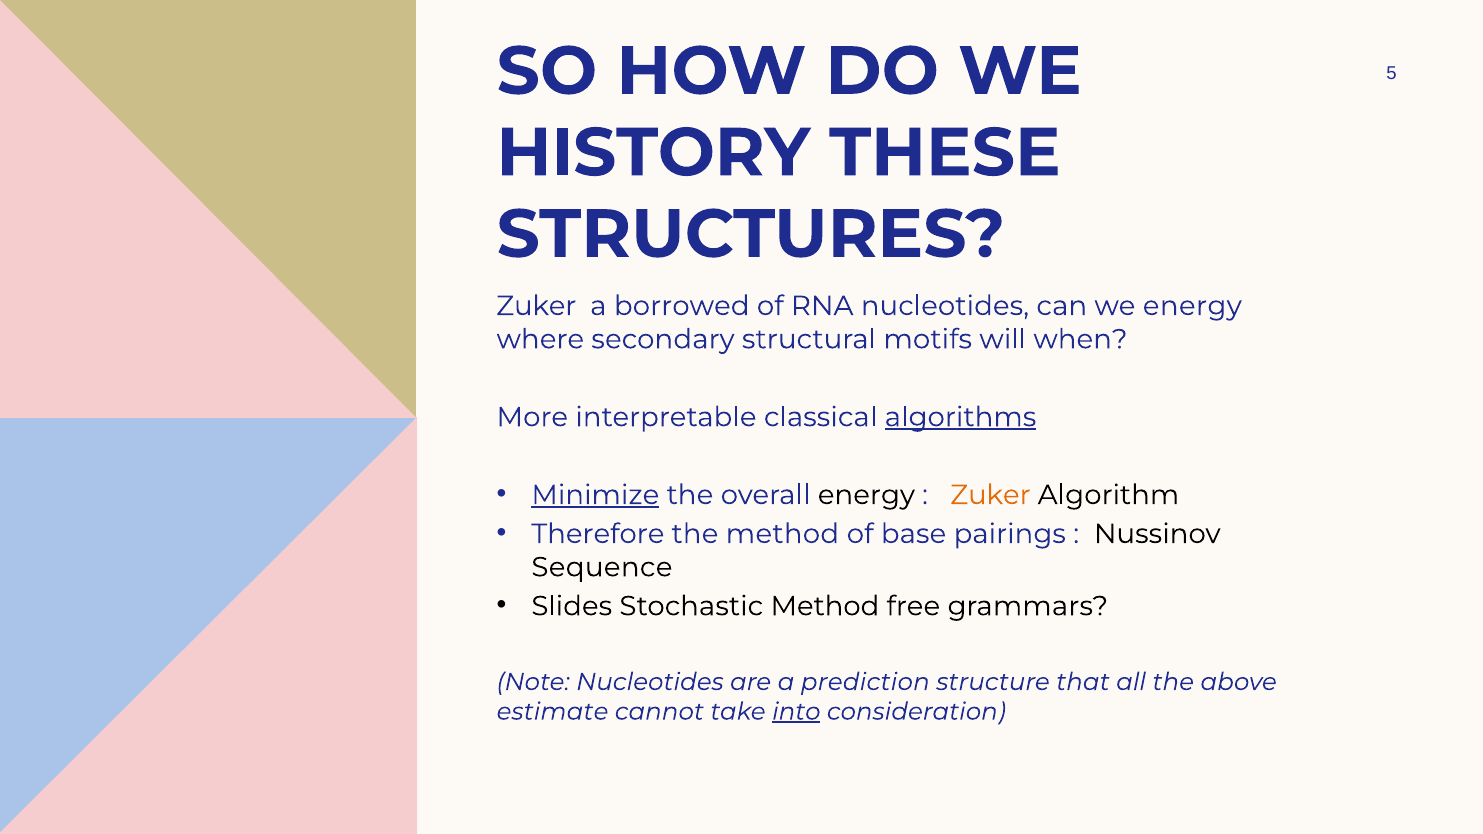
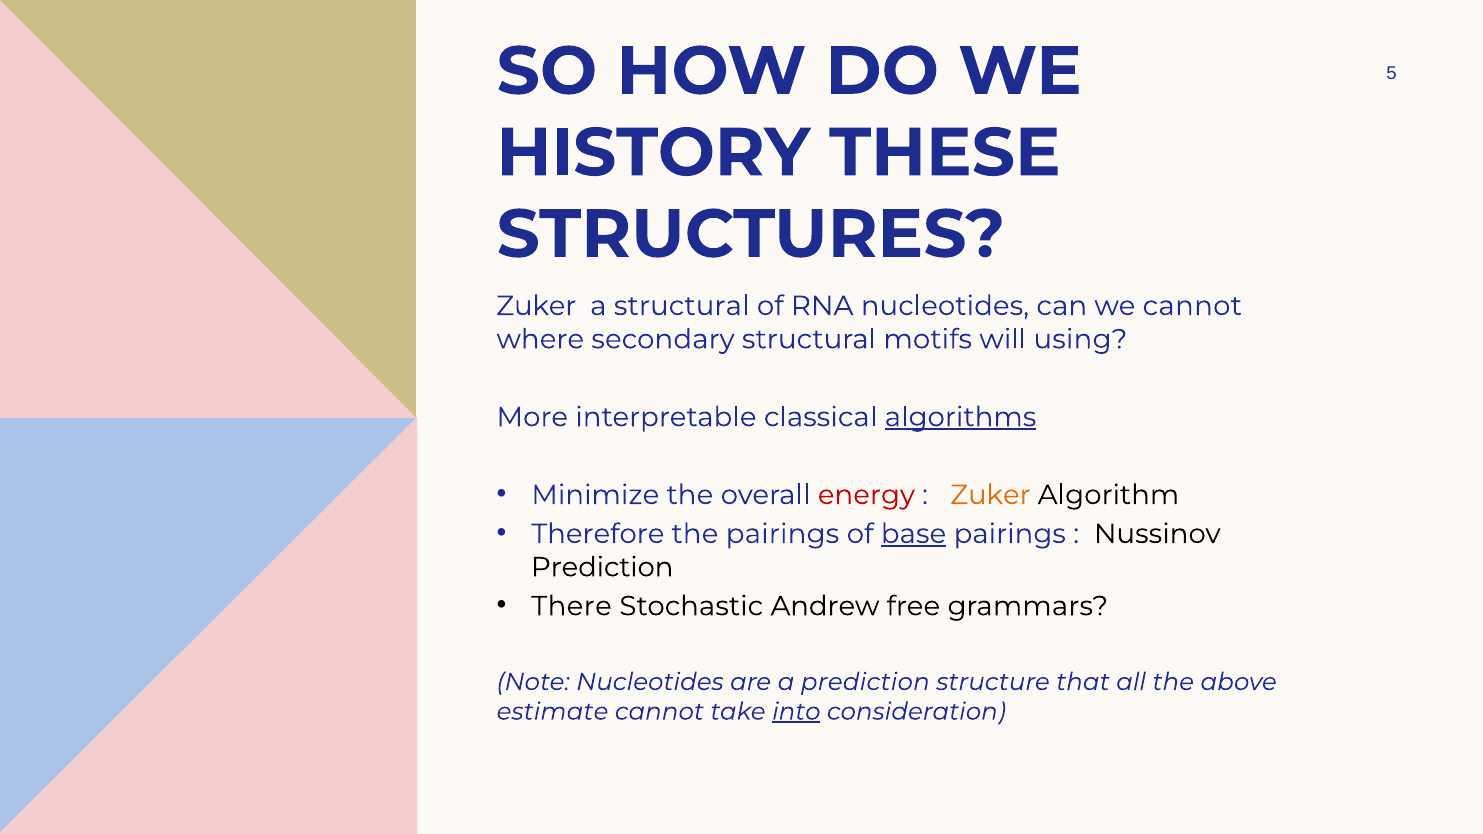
a borrowed: borrowed -> structural (682, 306)
we energy: energy -> cannot (1192, 306)
when: when -> using (1080, 339)
Minimize underline: present -> none (595, 495)
energy colour: black -> red (866, 495)
the method: method -> pairings (782, 534)
base underline: none -> present (914, 534)
Sequence: Sequence -> Prediction (602, 567)
Slides: Slides -> There (572, 606)
Stochastic Method: Method -> Andrew (825, 606)
